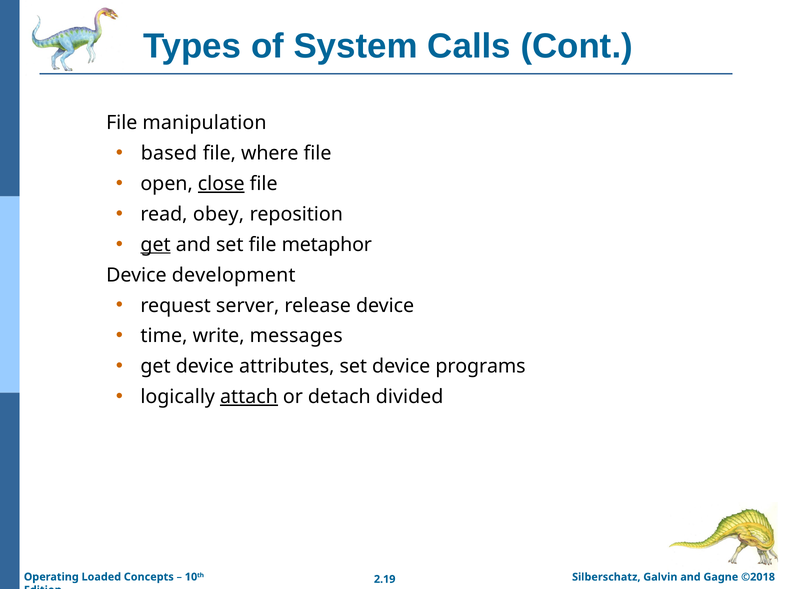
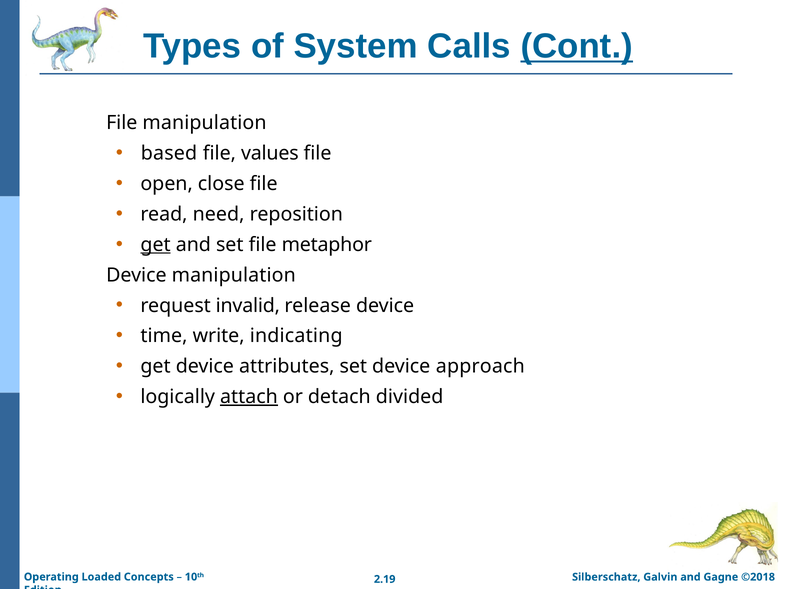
Cont underline: none -> present (577, 46)
where: where -> values (270, 153)
close underline: present -> none (221, 184)
obey: obey -> need (219, 214)
Device development: development -> manipulation (234, 275)
server: server -> invalid (248, 305)
messages: messages -> indicating (296, 336)
programs: programs -> approach (480, 366)
